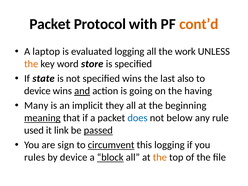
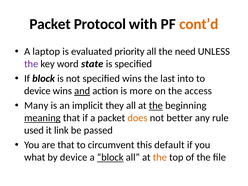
evaluated logging: logging -> priority (129, 52)
work: work -> need (185, 52)
the colour: orange -> purple (31, 64)
store: store -> state (92, 64)
If state: state -> block (44, 79)
also: also -> into (186, 79)
going: going -> more (141, 91)
having: having -> access (198, 91)
the underline: none -> present (156, 106)
does colour: blue -> orange (137, 118)
below: below -> better (180, 118)
passed underline: present -> none (98, 130)
are sign: sign -> that (66, 145)
circumvent underline: present -> none (111, 145)
this logging: logging -> default (169, 145)
rules: rules -> what (35, 157)
